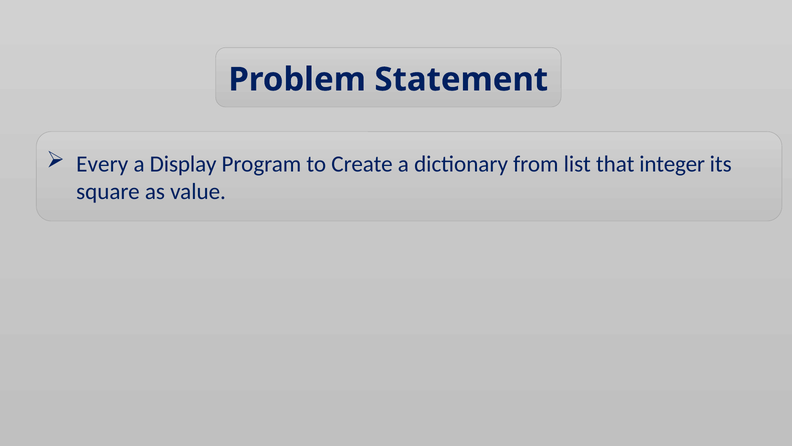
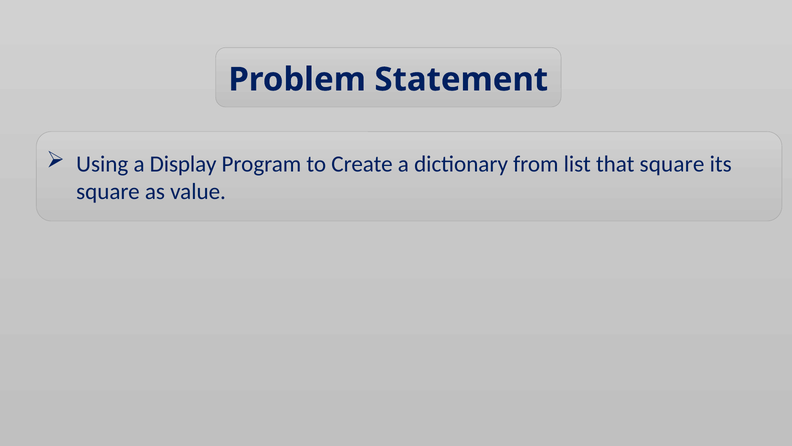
Every: Every -> Using (102, 164)
that integer: integer -> square (672, 164)
